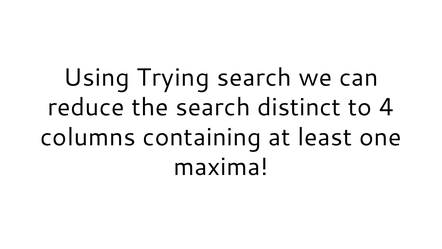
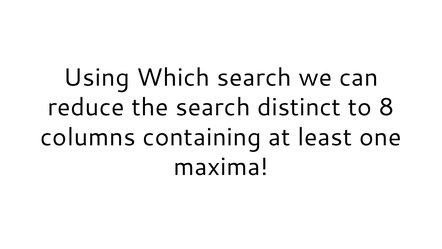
Trying: Trying -> Which (173, 77)
4: 4 -> 8 (387, 107)
